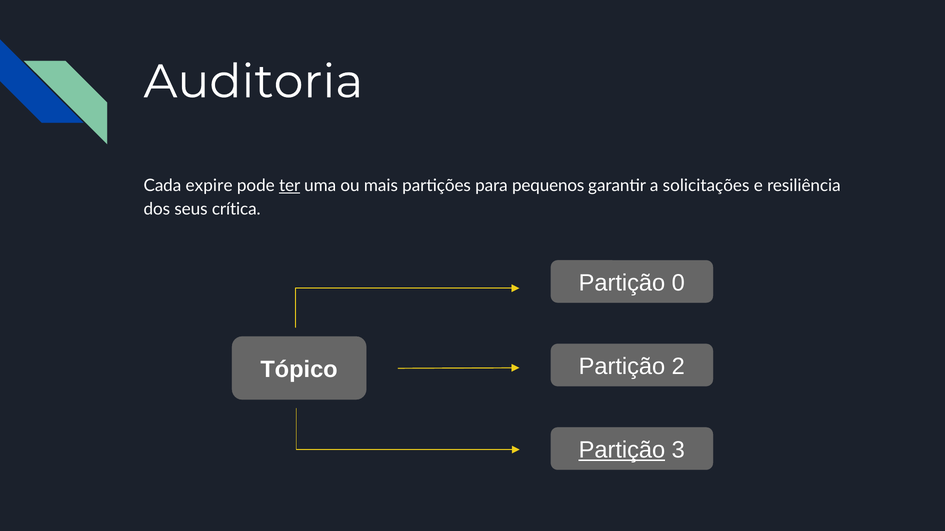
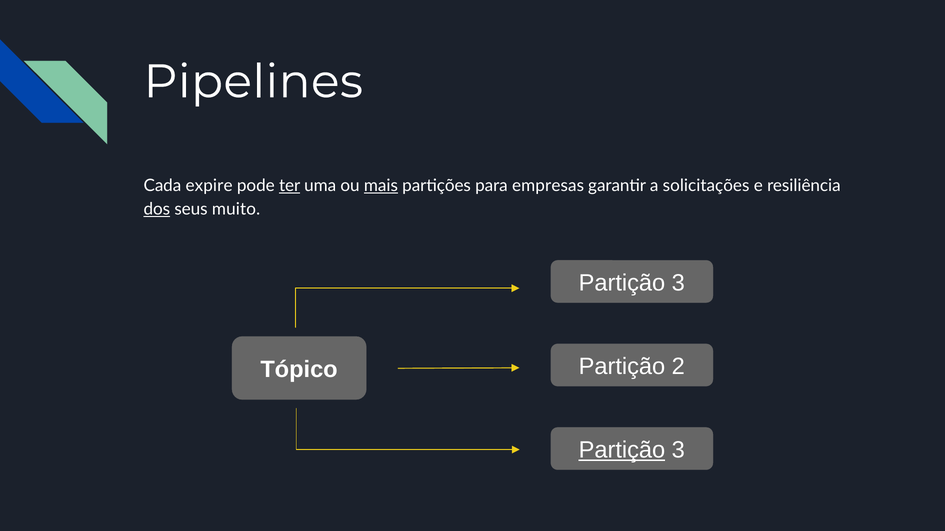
Auditoria: Auditoria -> Pipelines (253, 82)
mais underline: none -> present (381, 186)
pequenos: pequenos -> empresas (548, 186)
dos underline: none -> present (157, 209)
crítica: crítica -> muito (236, 209)
0: 0 -> 3 (678, 283)
